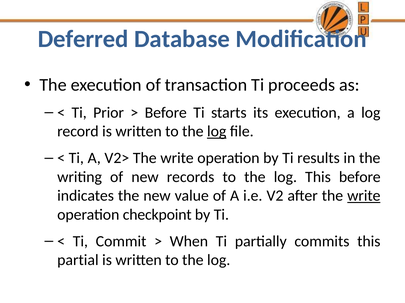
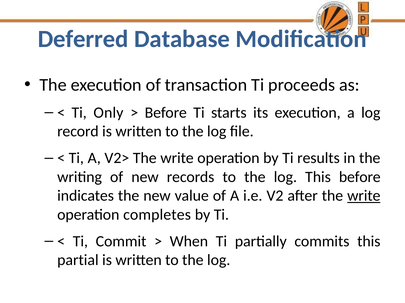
Prior: Prior -> Only (108, 113)
log underline: present -> none (217, 132)
checkpoint: checkpoint -> completes (157, 215)
